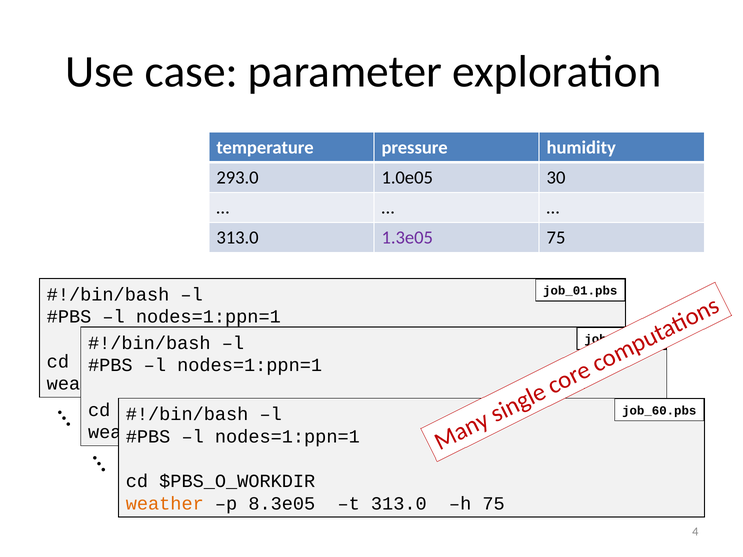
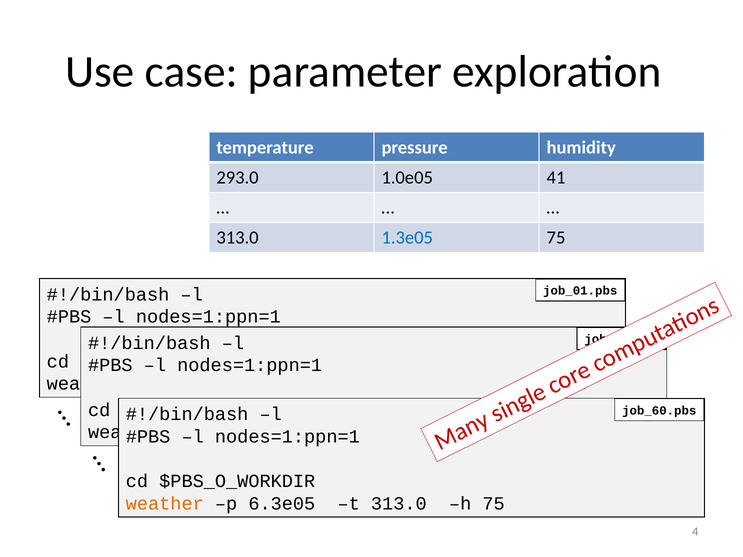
30: 30 -> 41 (556, 178)
1.3e05 colour: purple -> blue (407, 238)
8.3e05: 8.3e05 -> 6.3e05 (282, 504)
